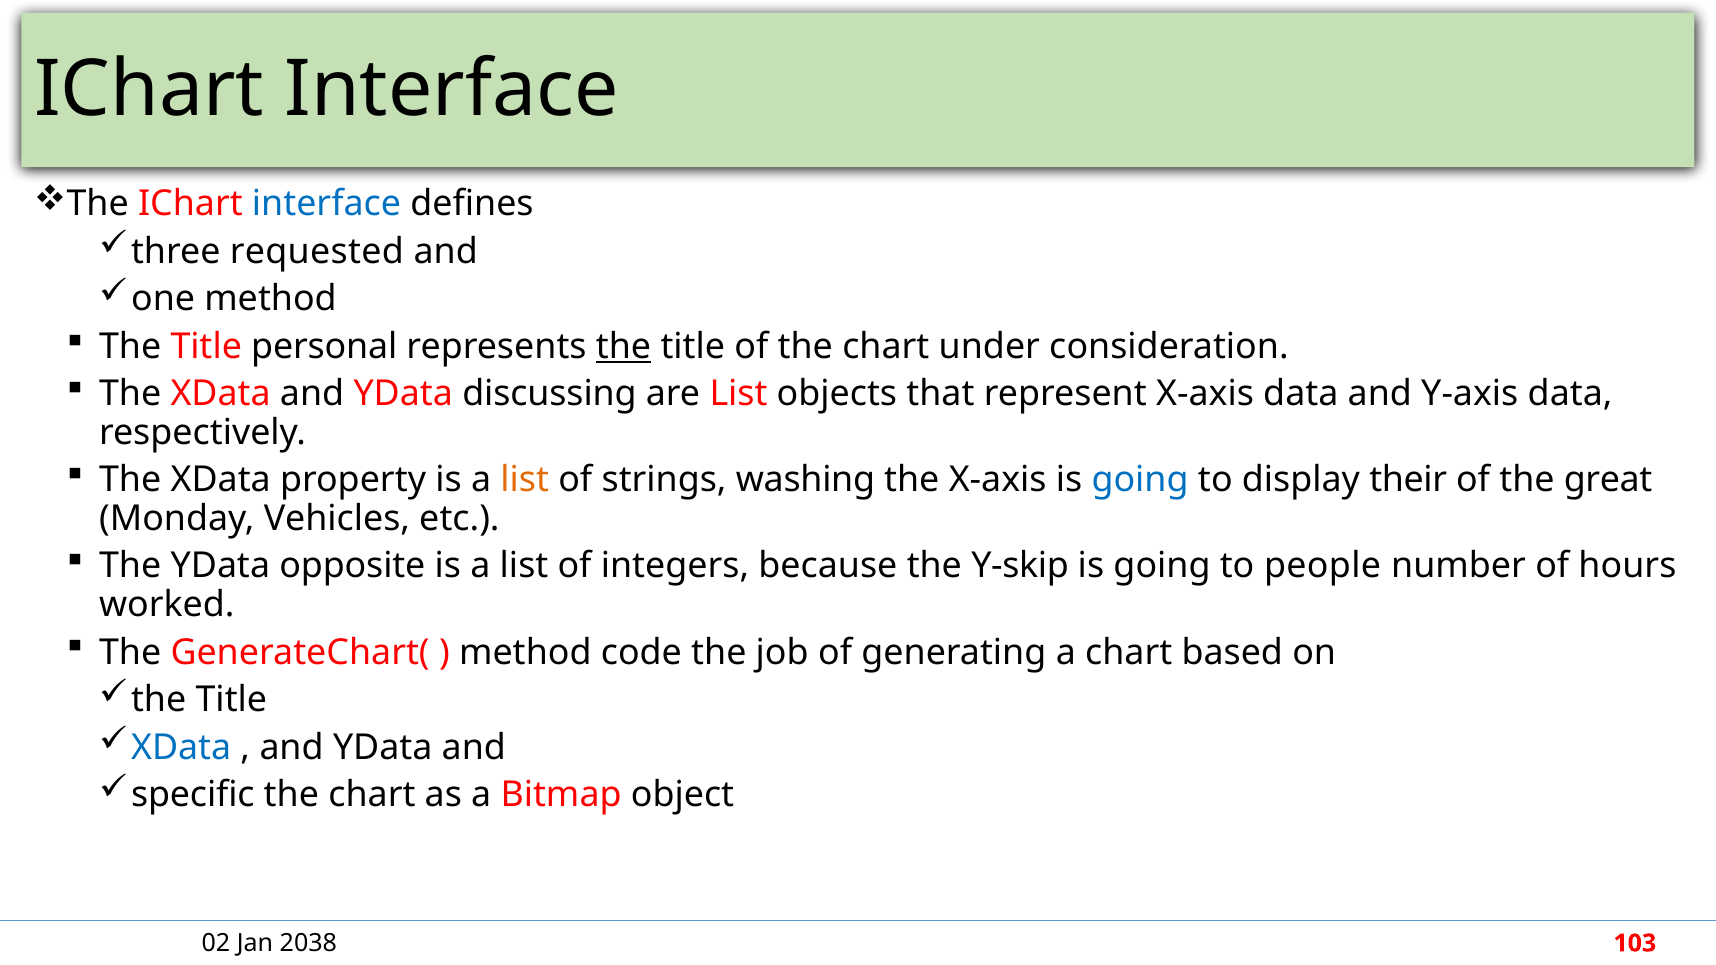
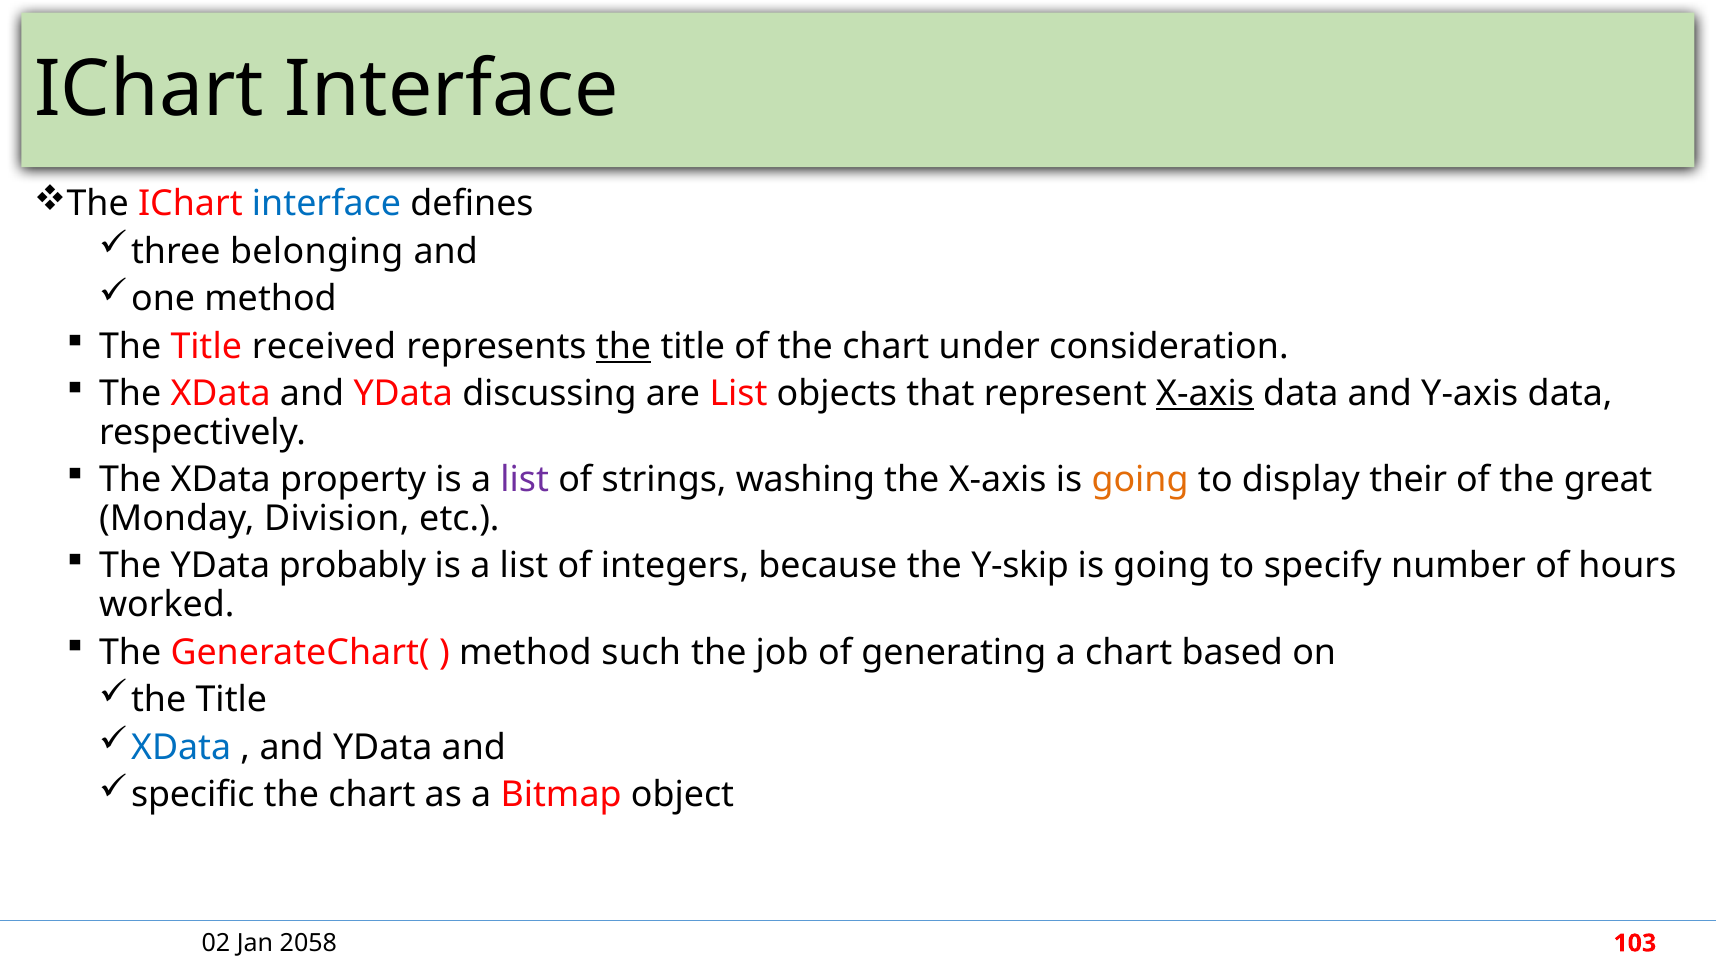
requested: requested -> belonging (317, 251)
personal: personal -> received (324, 347)
X-axis underline: none -> present (1205, 394)
list colour: orange -> purple (525, 480)
going colour: blue -> orange (1140, 480)
Vehicles: Vehicles -> Division (337, 519)
opposite: opposite -> probably (353, 566)
people: people -> specify (1323, 566)
code: code -> such (641, 652)
2038: 2038 -> 2058 (308, 943)
